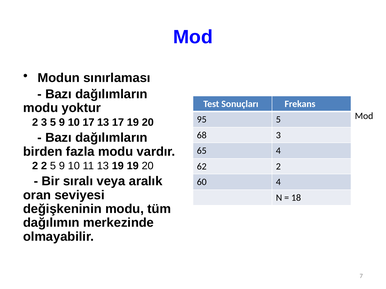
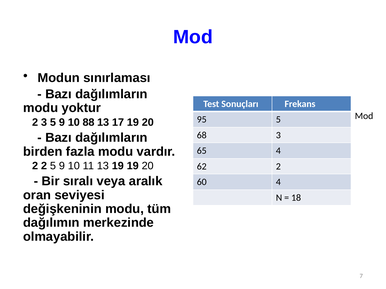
10 17: 17 -> 88 (89, 123)
